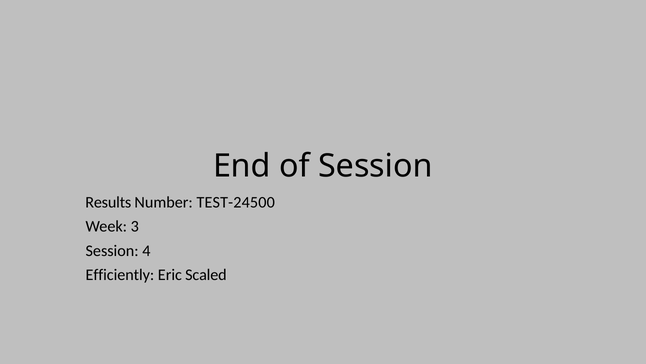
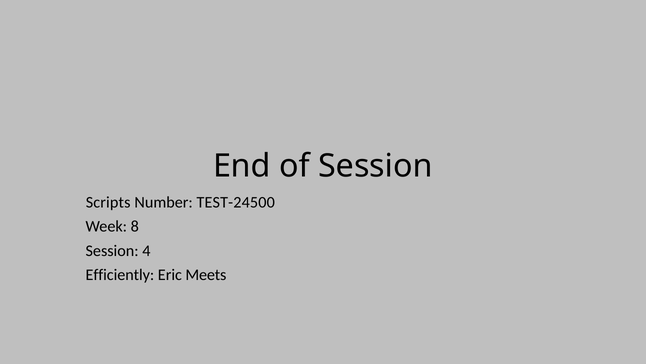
Results: Results -> Scripts (108, 202)
3: 3 -> 8 (135, 226)
Scaled: Scaled -> Meets (206, 274)
